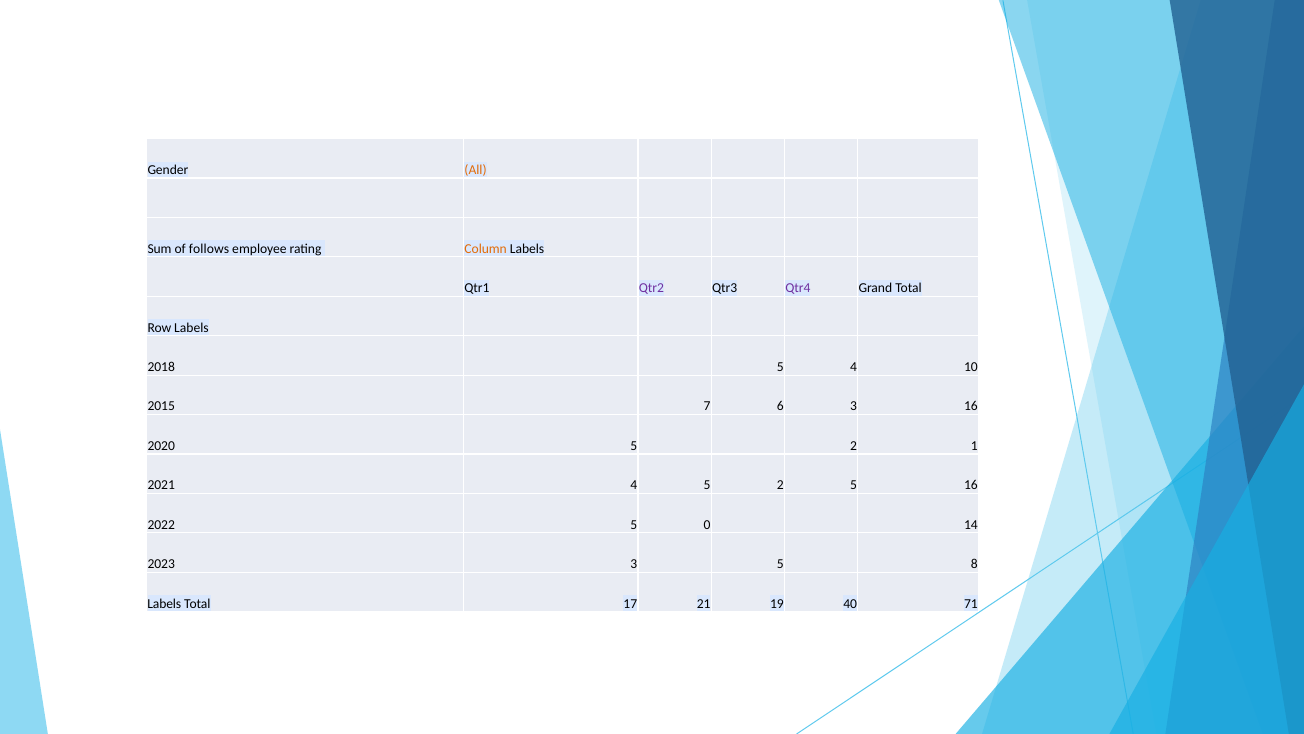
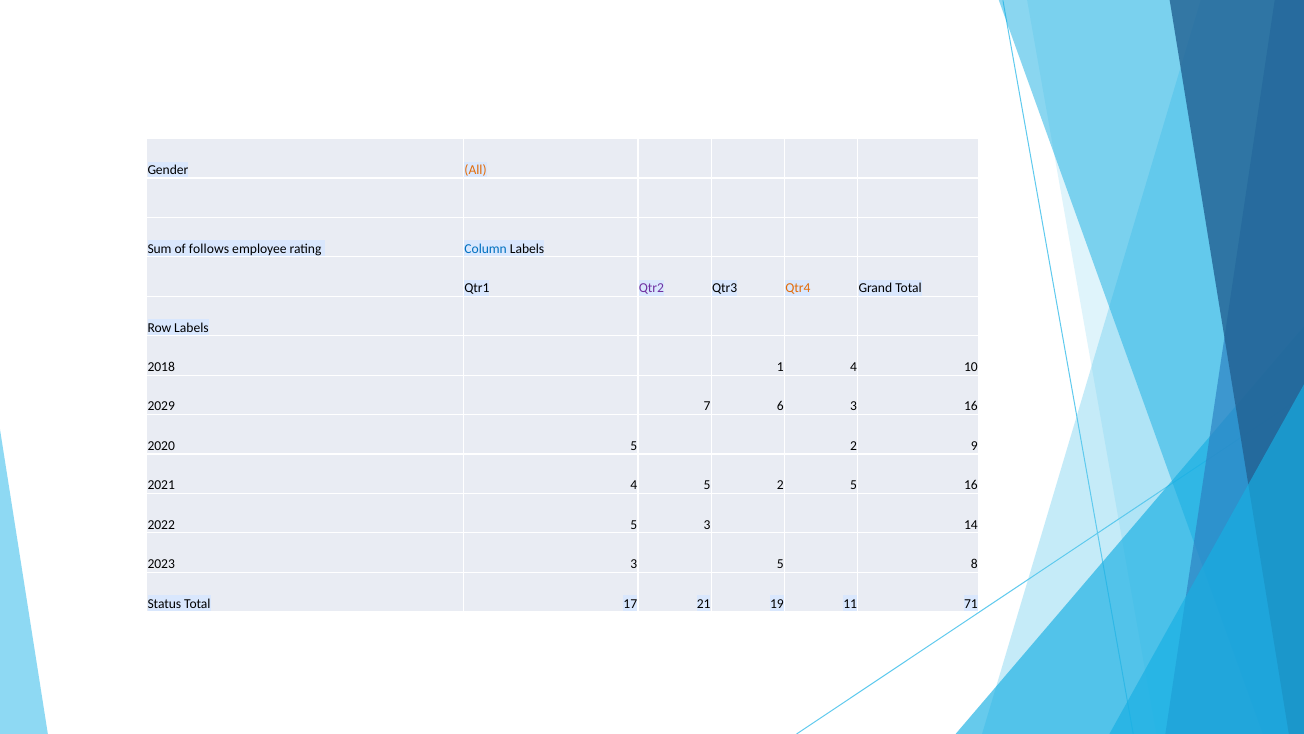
Column colour: orange -> blue (486, 249)
Qtr4 colour: purple -> orange (798, 288)
2018 5: 5 -> 1 (780, 367)
2015: 2015 -> 2029 (161, 406)
1: 1 -> 9 (974, 446)
5 0: 0 -> 3 (707, 524)
Labels: Labels -> Status (164, 603)
40: 40 -> 11 (850, 603)
